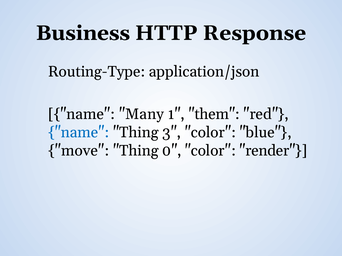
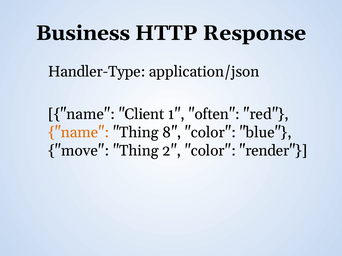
Routing-Type: Routing-Type -> Handler-Type (97, 72)
Many: Many -> Client (141, 114)
them: them -> often (214, 114)
name colour: blue -> orange (79, 133)
3: 3 -> 8 (172, 133)
0: 0 -> 2 (172, 151)
